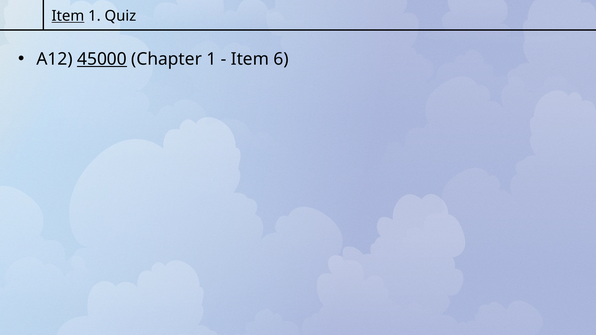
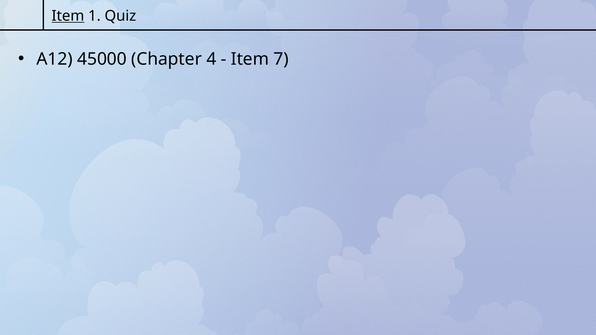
45000 underline: present -> none (102, 59)
Chapter 1: 1 -> 4 (211, 59)
6: 6 -> 7 (281, 59)
